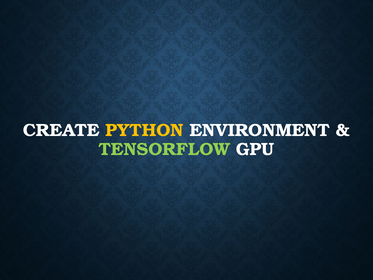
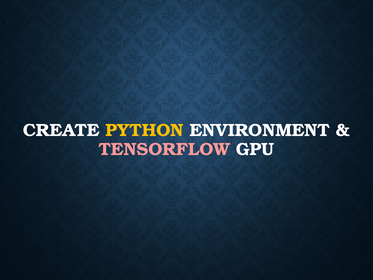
TENSORFLOW colour: light green -> pink (164, 149)
